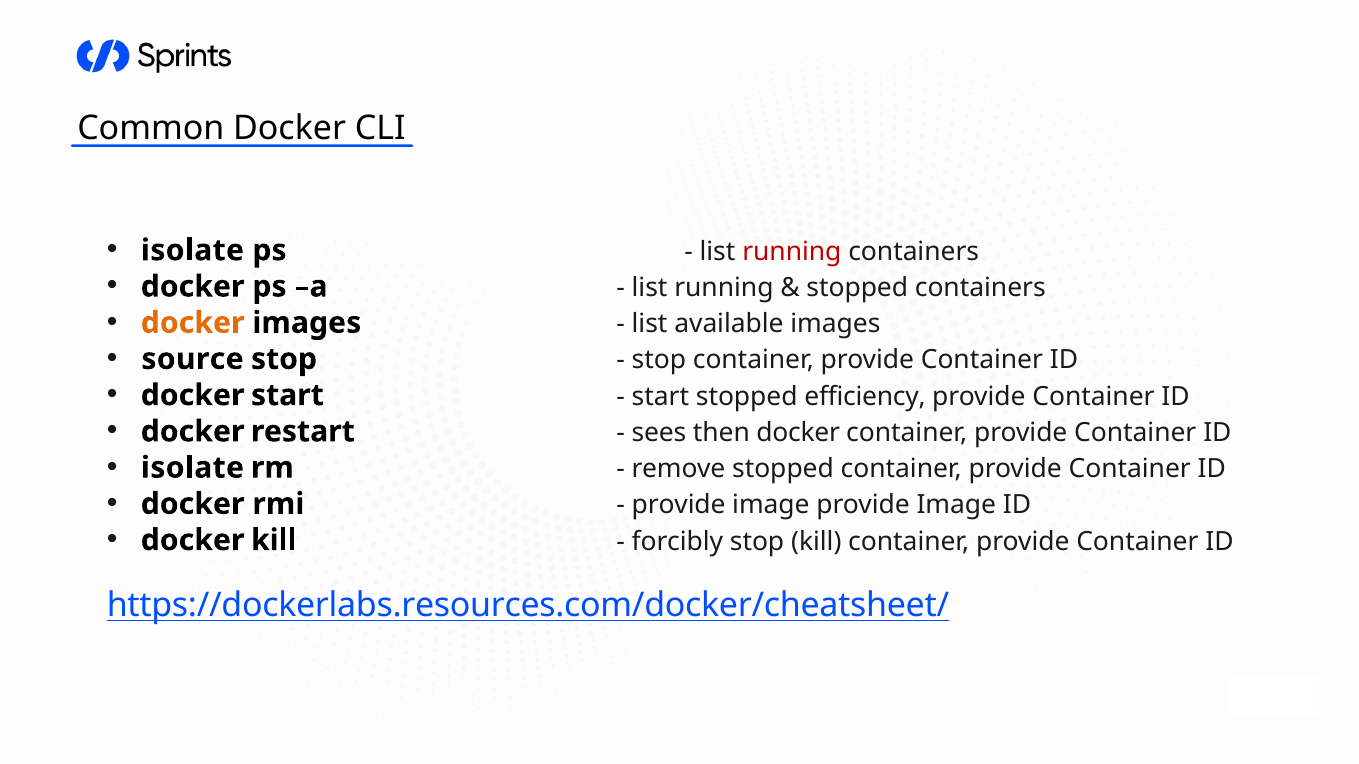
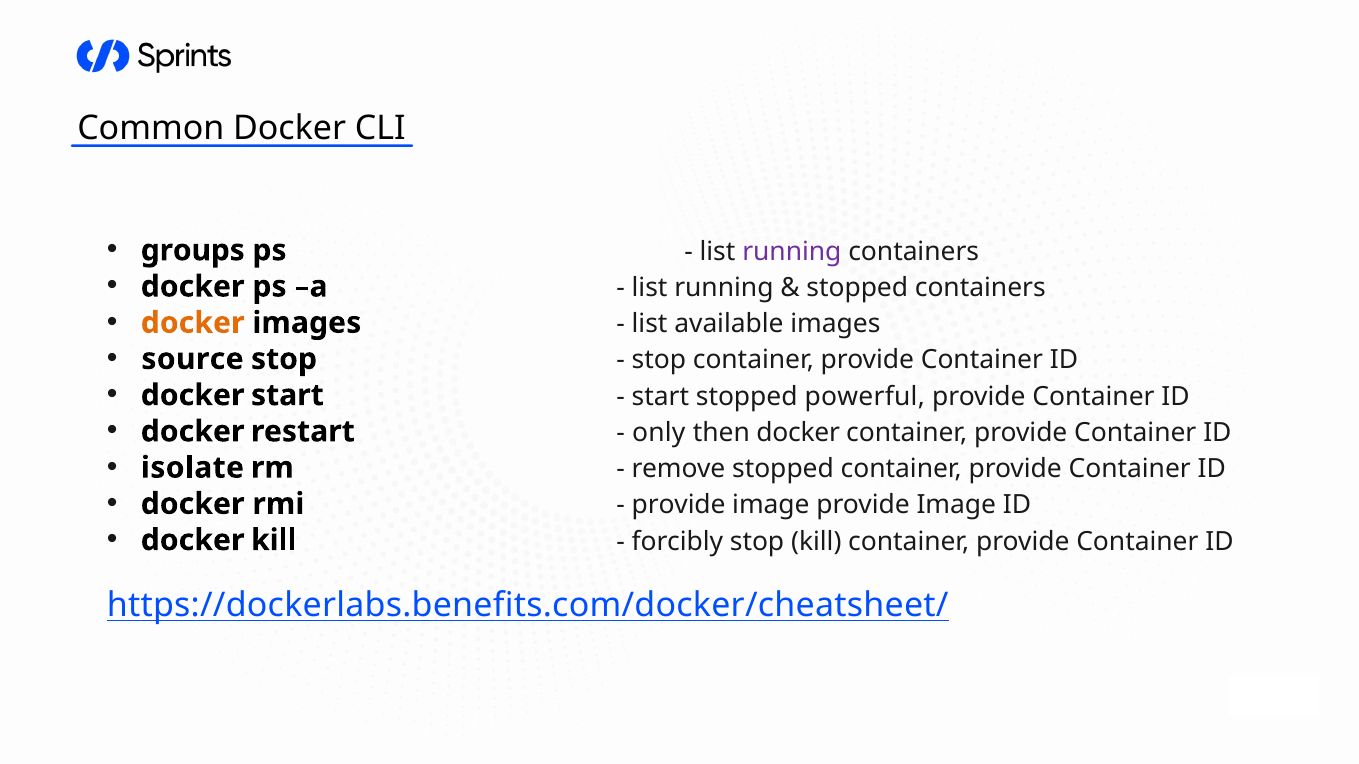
isolate: isolate -> groups (193, 250)
running colour: red -> purple (792, 252)
efficiency: efficiency -> powerful (865, 397)
sees: sees -> only (659, 433)
https://dockerlabs.resources.com/docker/cheatsheet/: https://dockerlabs.resources.com/docker/cheatsheet/ -> https://dockerlabs.benefits.com/docker/cheatsheet/ (528, 605)
